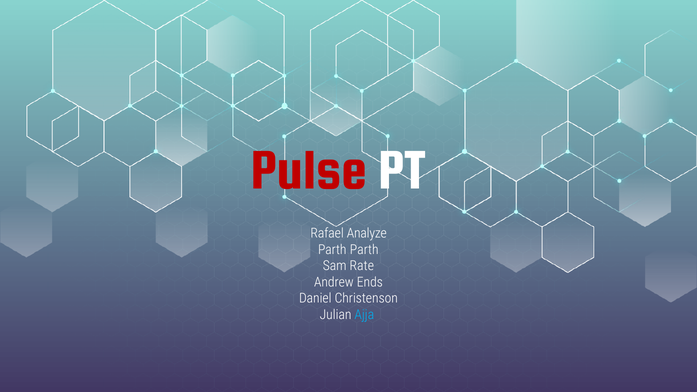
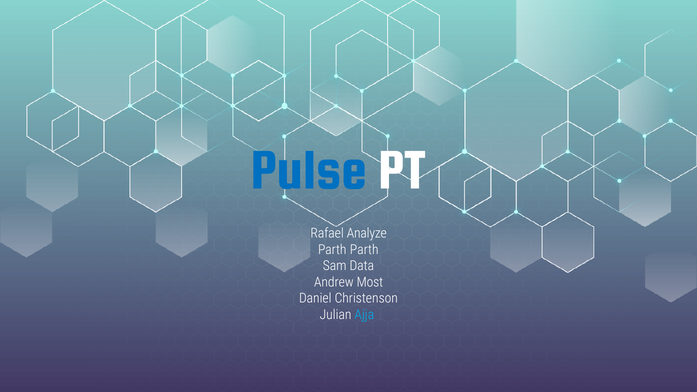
Pulse colour: red -> blue (309, 170)
Rate: Rate -> Data (362, 266)
Ends: Ends -> Most (370, 282)
